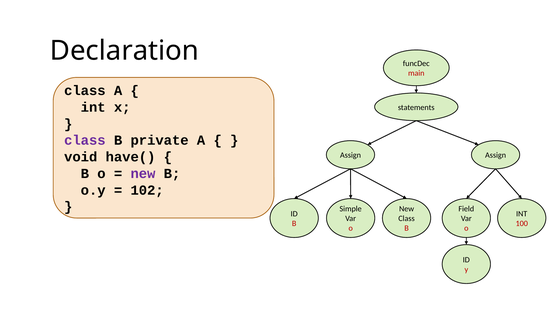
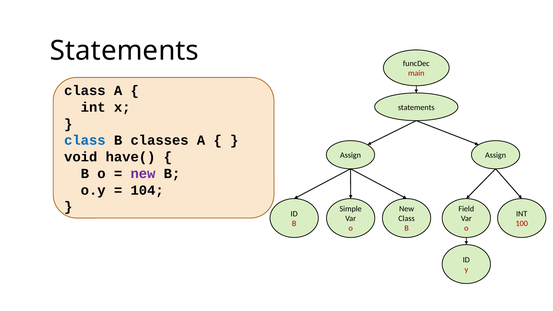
Declaration: Declaration -> Statements (124, 51)
class colour: purple -> blue (85, 140)
private: private -> classes (160, 140)
102: 102 -> 104 (147, 190)
